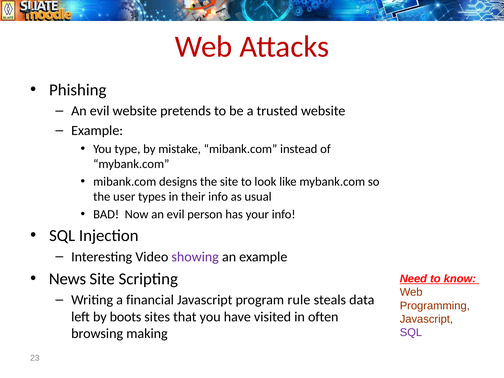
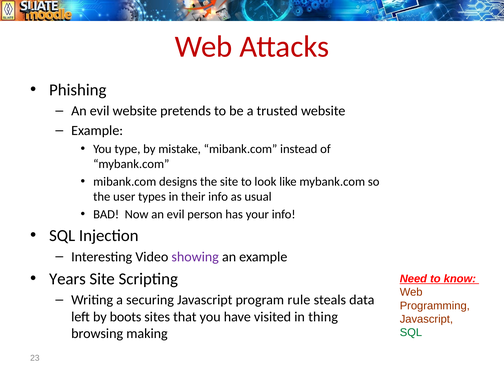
News: News -> Years (67, 279)
financial: financial -> securing (150, 300)
often: often -> thing (323, 317)
SQL colour: purple -> green (411, 333)
